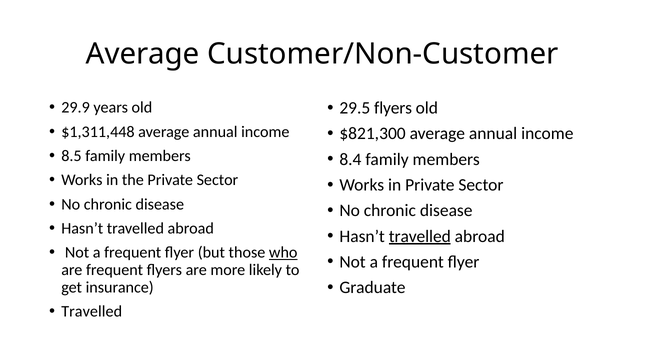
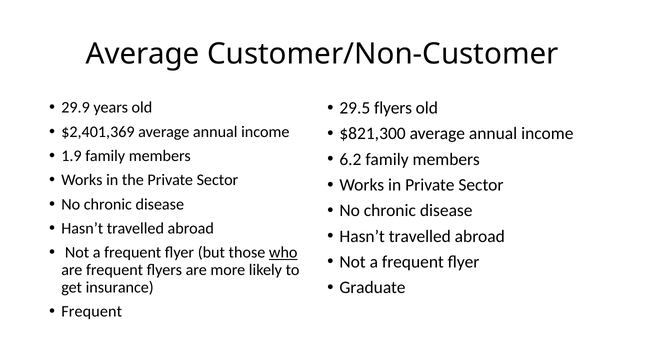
$1,311,448: $1,311,448 -> $2,401,369 (98, 132)
8.5: 8.5 -> 1.9 (71, 156)
8.4: 8.4 -> 6.2 (350, 159)
travelled underline: present -> none (420, 236)
Travelled: Travelled -> Frequent (92, 311)
